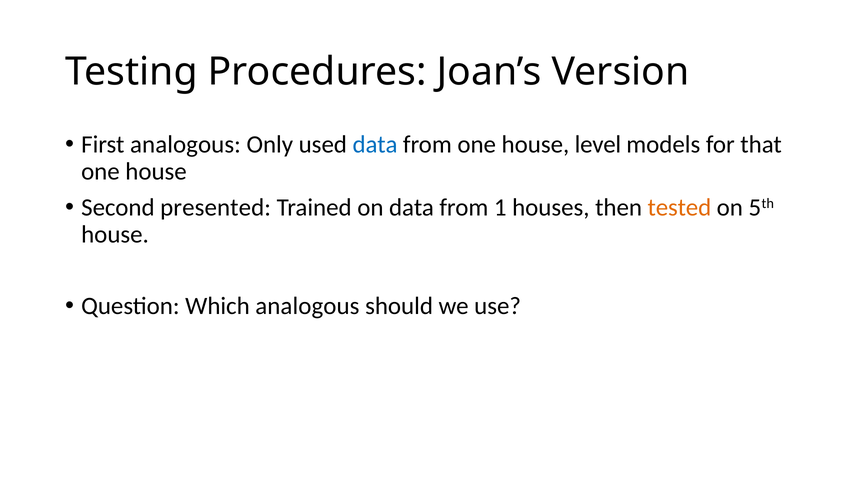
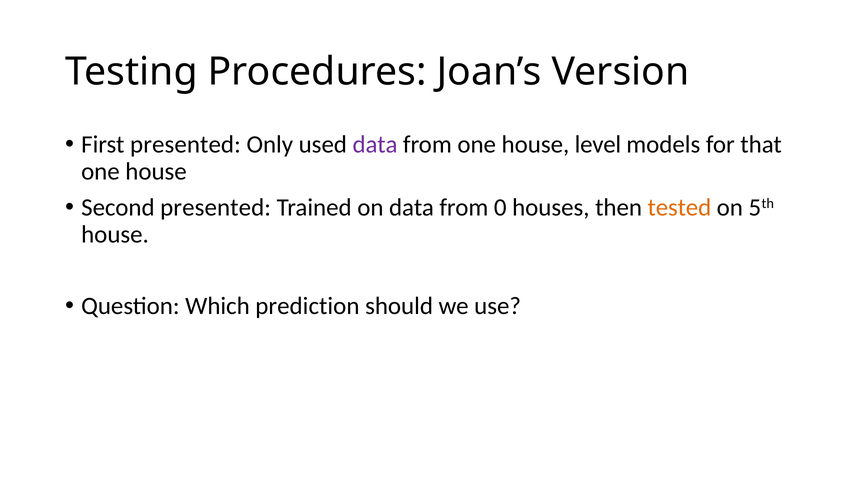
First analogous: analogous -> presented (185, 145)
data colour: blue -> purple (375, 145)
1: 1 -> 0 (500, 207)
Which analogous: analogous -> prediction (307, 306)
